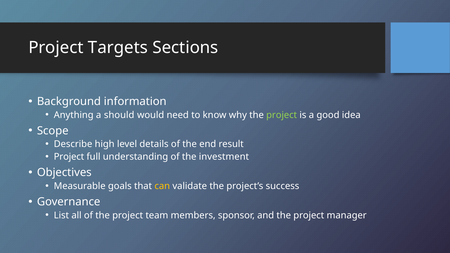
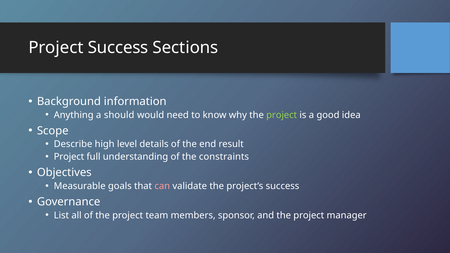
Project Targets: Targets -> Success (118, 48)
investment: investment -> constraints (224, 157)
can colour: yellow -> pink (162, 186)
